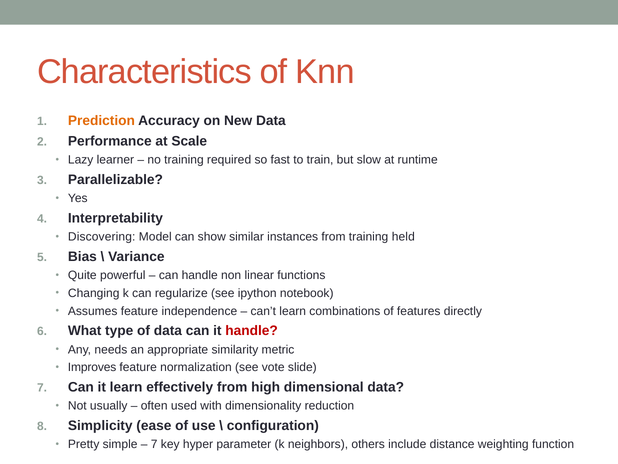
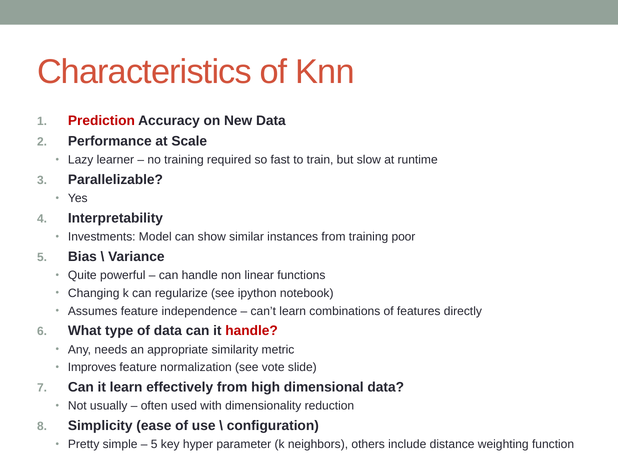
Prediction colour: orange -> red (101, 120)
Discovering: Discovering -> Investments (102, 237)
held: held -> poor (403, 237)
7: 7 -> 5 (154, 444)
